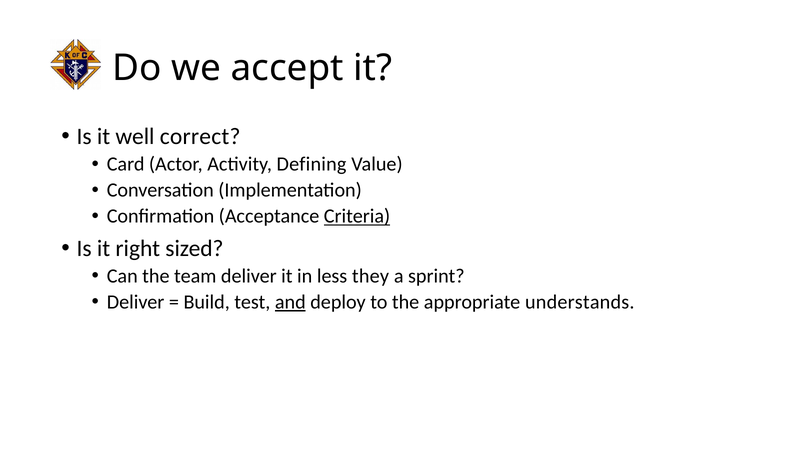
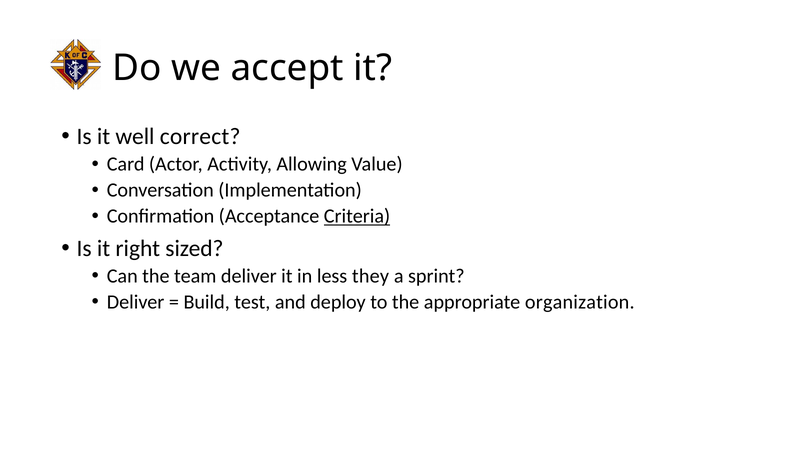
Defining: Defining -> Allowing (312, 164)
and underline: present -> none (290, 302)
understands: understands -> organization (580, 302)
